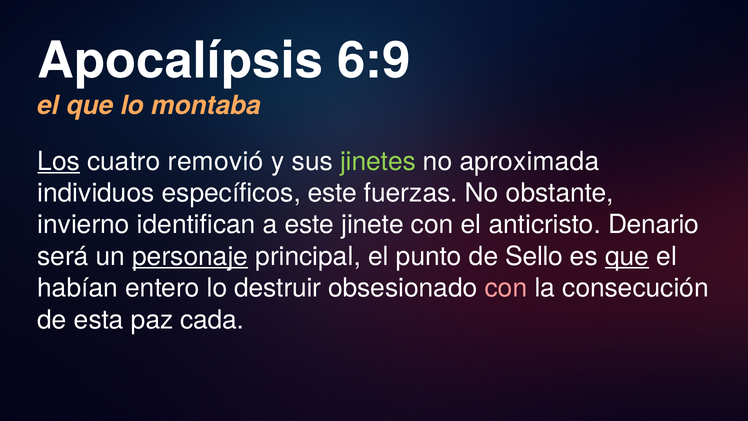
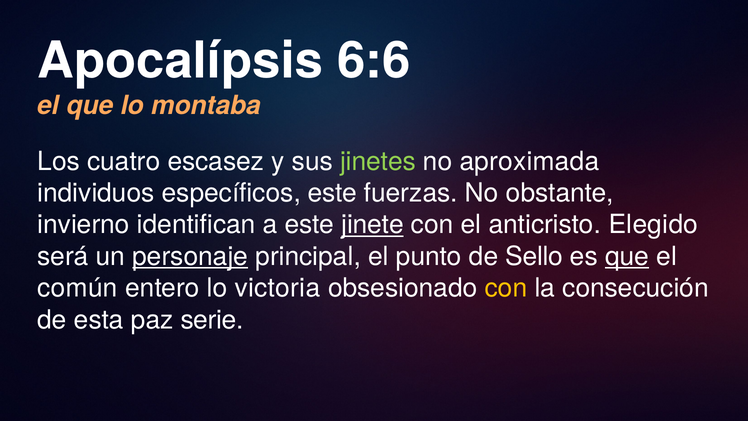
6:9: 6:9 -> 6:6 (374, 61)
Los underline: present -> none (59, 161)
removió: removió -> escasez (216, 161)
jinete underline: none -> present (373, 225)
Denario: Denario -> Elegido (653, 225)
habían: habían -> común (77, 288)
destruir: destruir -> victoria (278, 288)
con colour: pink -> yellow (506, 288)
cada: cada -> serie (212, 320)
